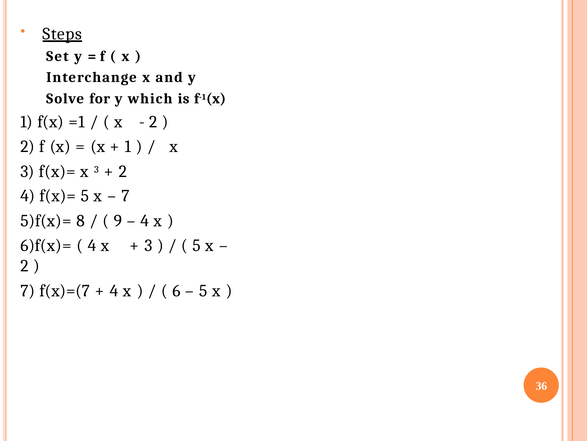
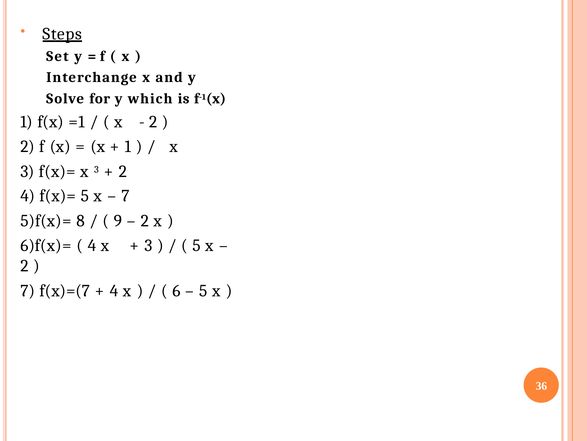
4: 4 -> 2 (145, 220)
